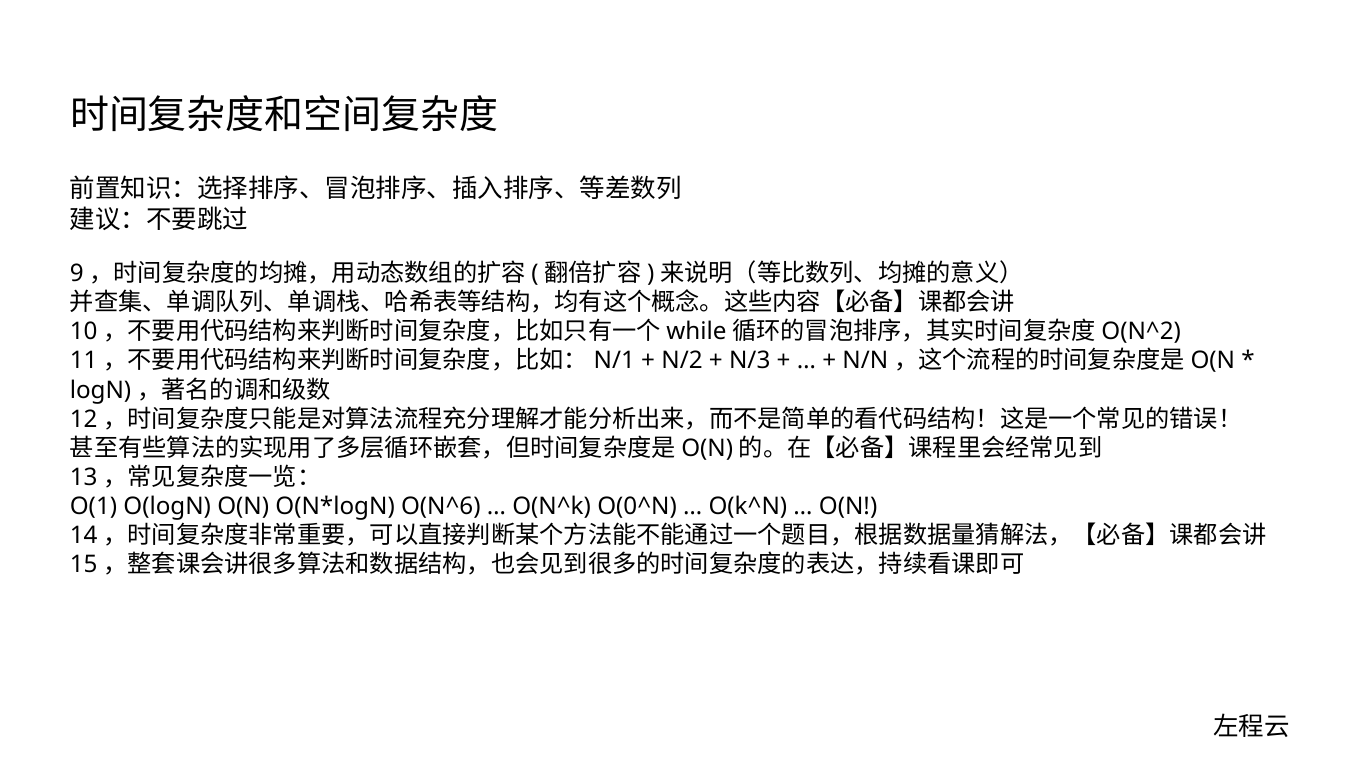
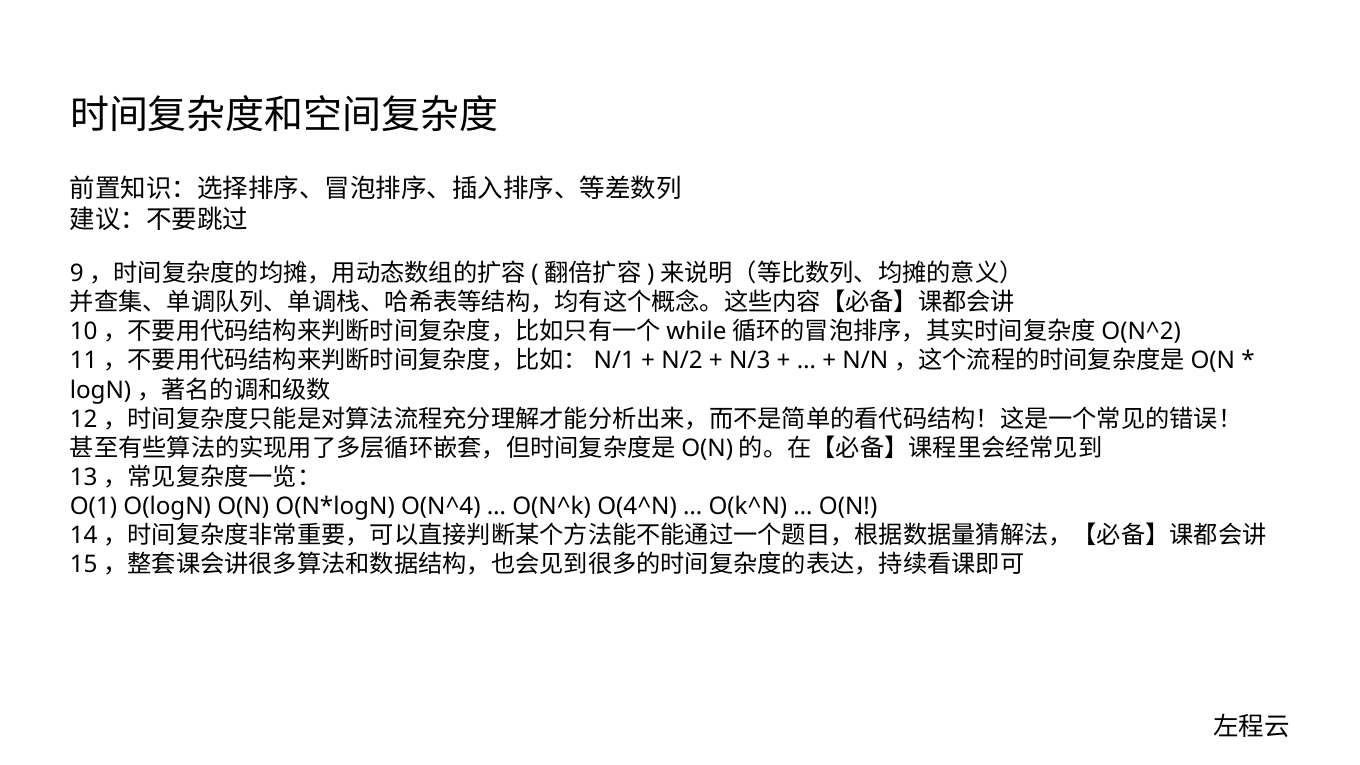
O(N^6: O(N^6 -> O(N^4 (441, 506)
O(0^N: O(0^N -> O(4^N (637, 506)
